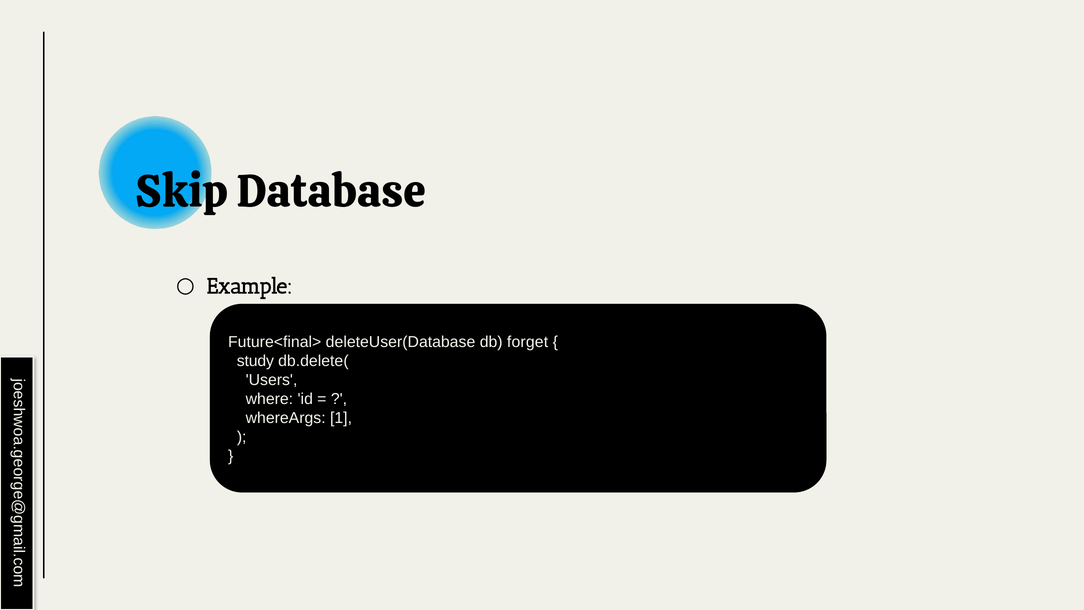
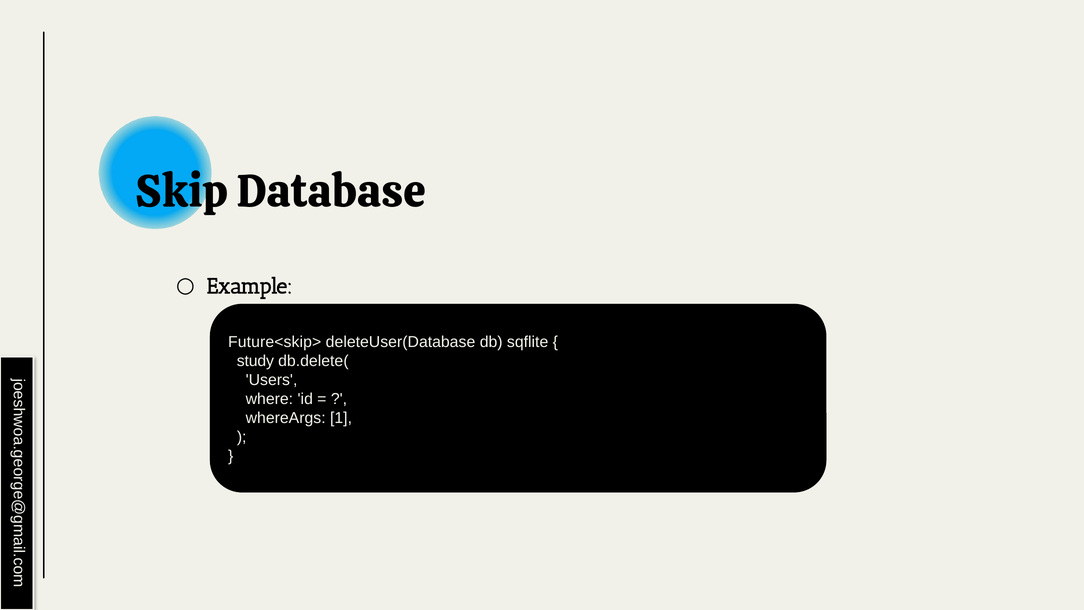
Future<final>: Future<final> -> Future<skip> (275, 342)
forget: forget -> sqflite (528, 342)
